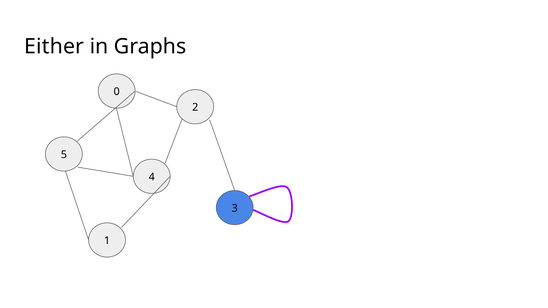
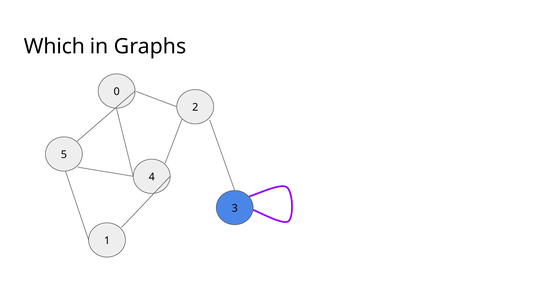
Either: Either -> Which (54, 46)
